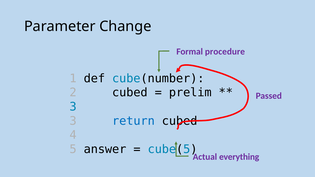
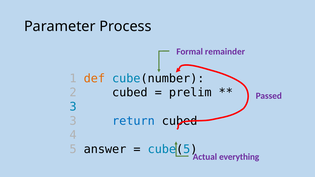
Change: Change -> Process (125, 26)
procedure: procedure -> remainder (225, 52)
def colour: black -> orange (94, 78)
